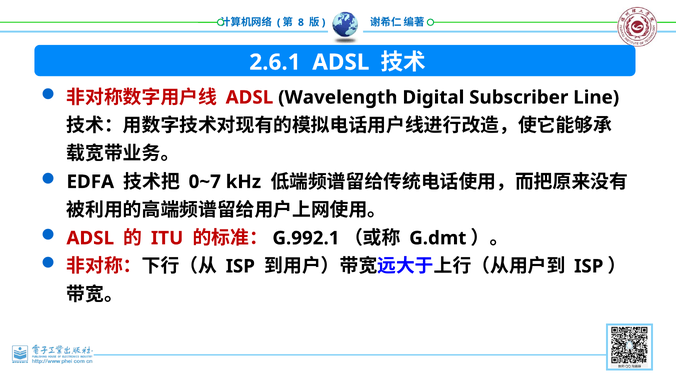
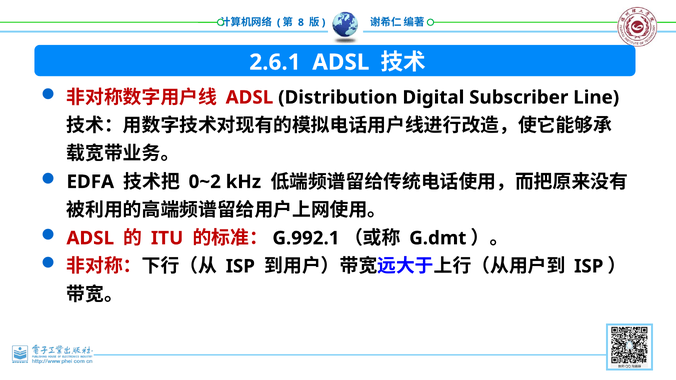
Wavelength: Wavelength -> Distribution (338, 97)
0~7: 0~7 -> 0~2 (205, 182)
